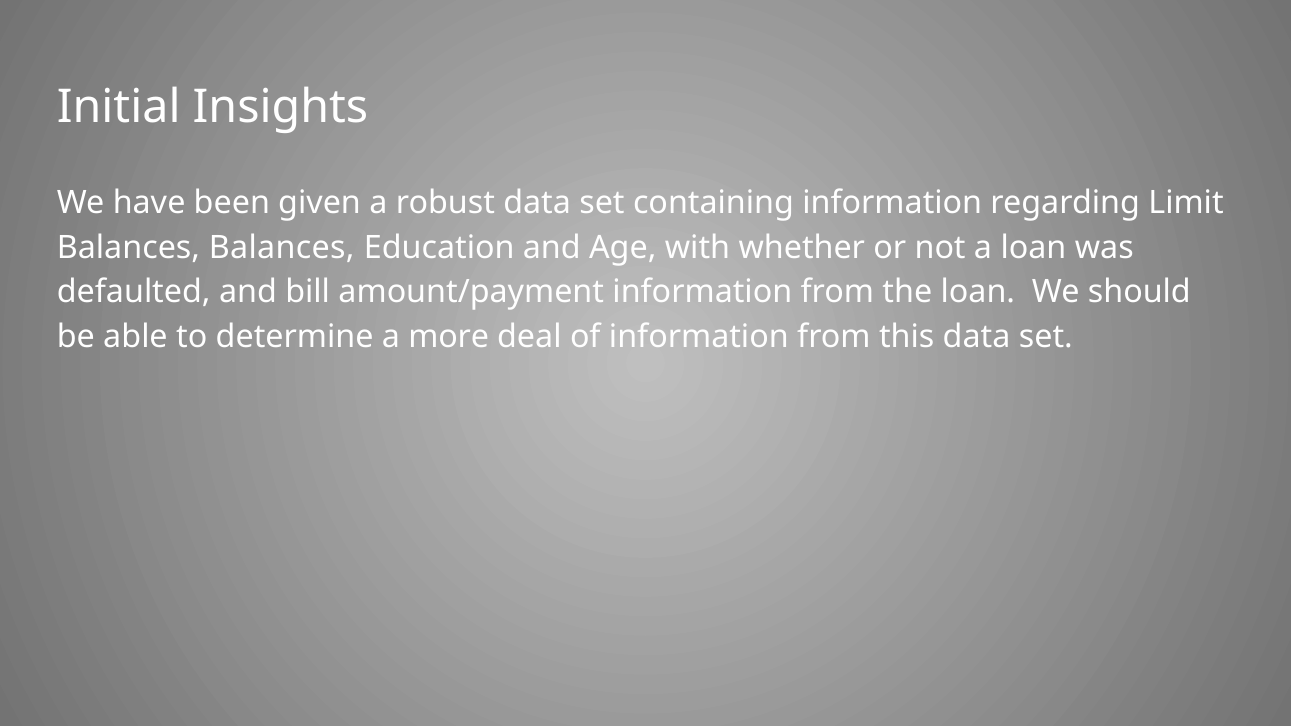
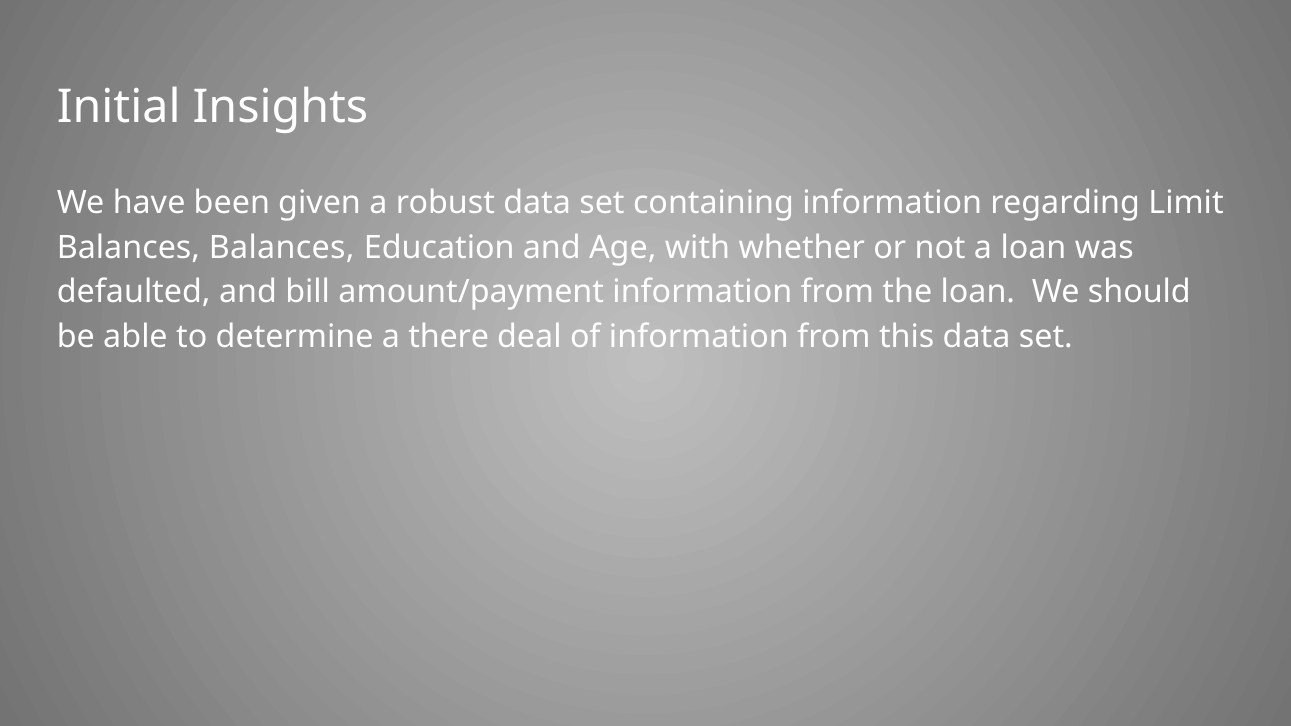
more: more -> there (449, 337)
